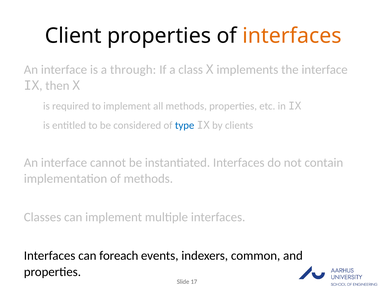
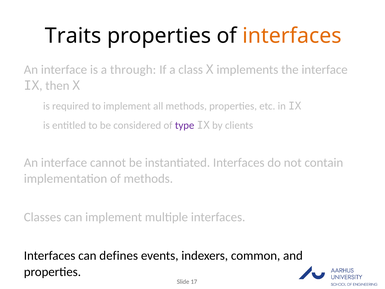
Client: Client -> Traits (73, 36)
type colour: blue -> purple (185, 125)
foreach: foreach -> defines (119, 256)
